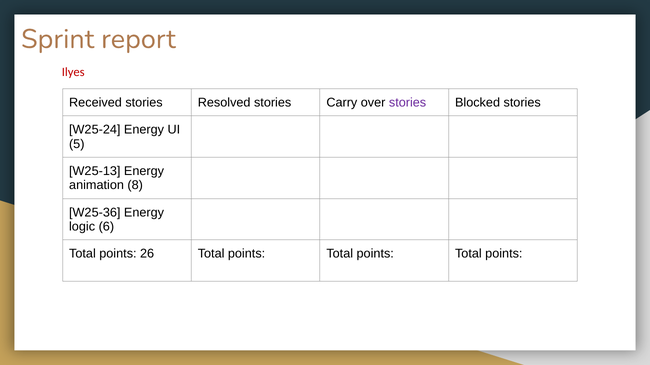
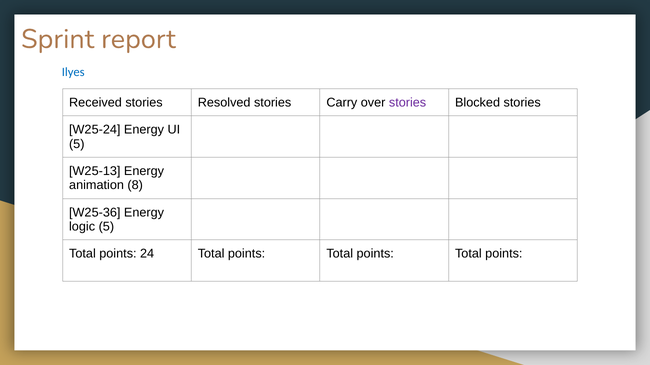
Ilyes colour: red -> blue (73, 72)
logic 6: 6 -> 5 (106, 227)
26: 26 -> 24 (147, 254)
